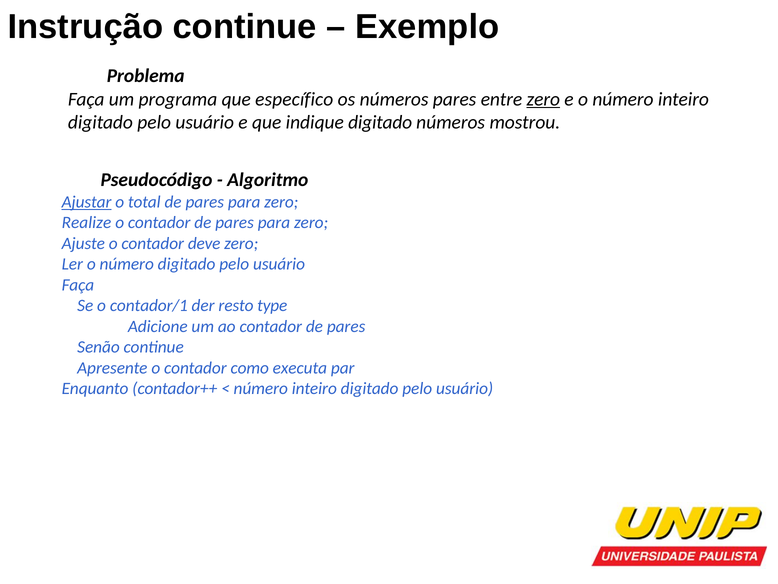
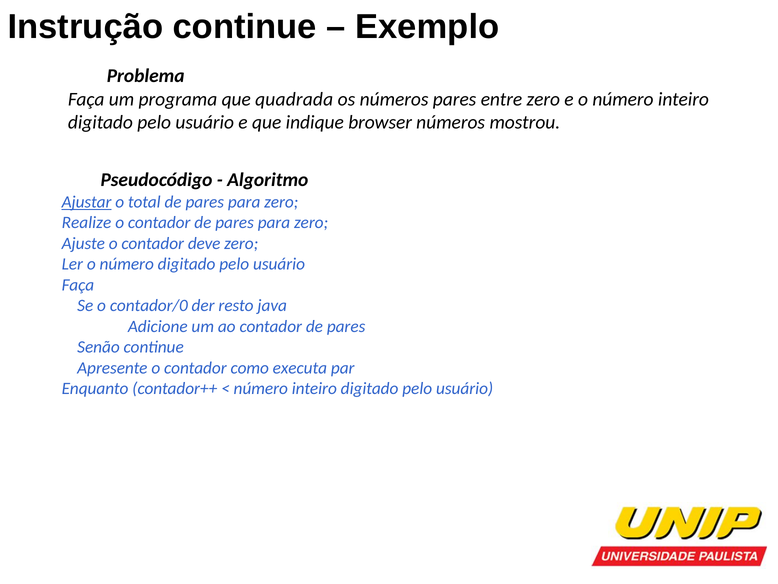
específico: específico -> quadrada (294, 99)
zero underline: present -> none (543, 99)
indique digitado: digitado -> browser (380, 122)
contador/1: contador/1 -> contador/0 (149, 305)
type: type -> java (272, 305)
